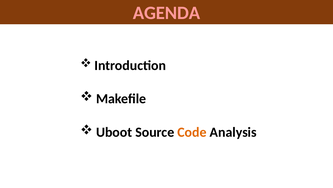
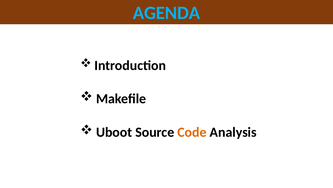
AGENDA colour: pink -> light blue (167, 13)
